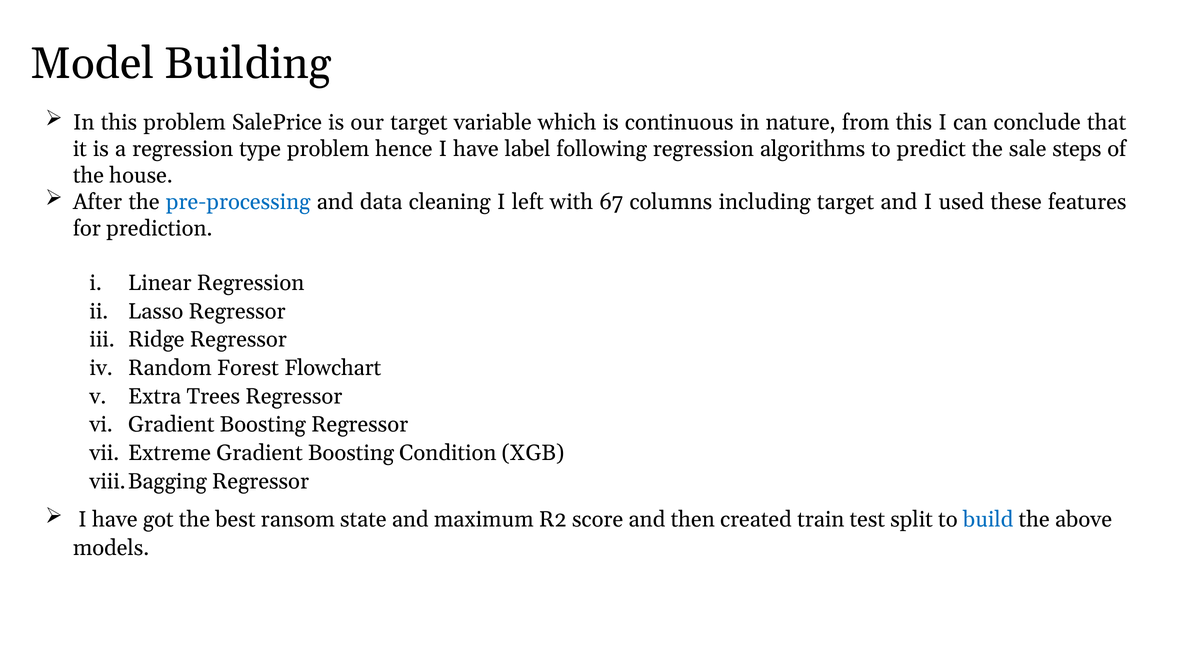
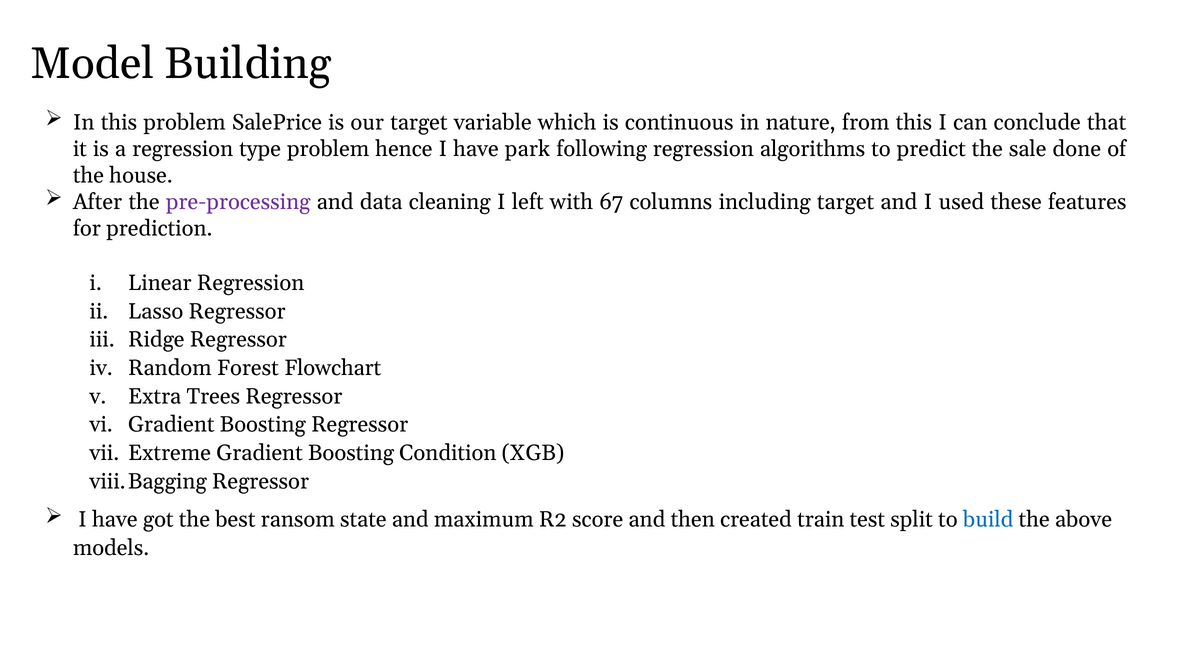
label: label -> park (527, 149)
steps: steps -> done (1077, 149)
pre-processing colour: blue -> purple (238, 202)
